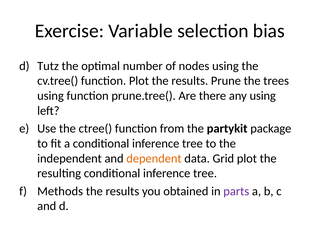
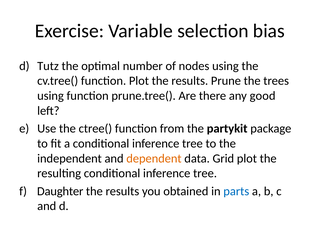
any using: using -> good (263, 96)
Methods: Methods -> Daughter (60, 191)
parts colour: purple -> blue (236, 191)
